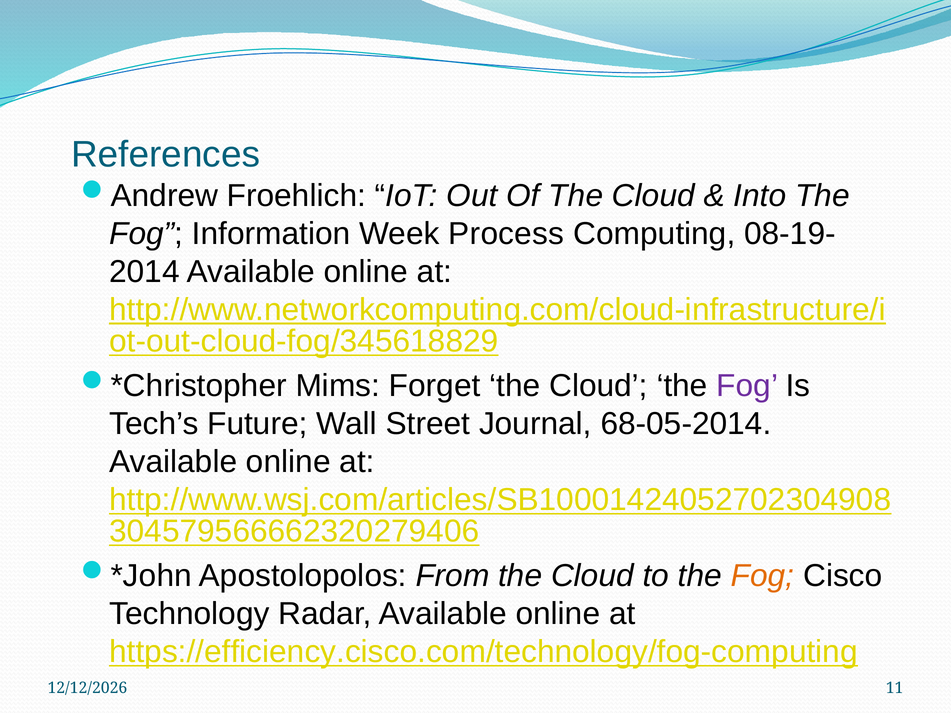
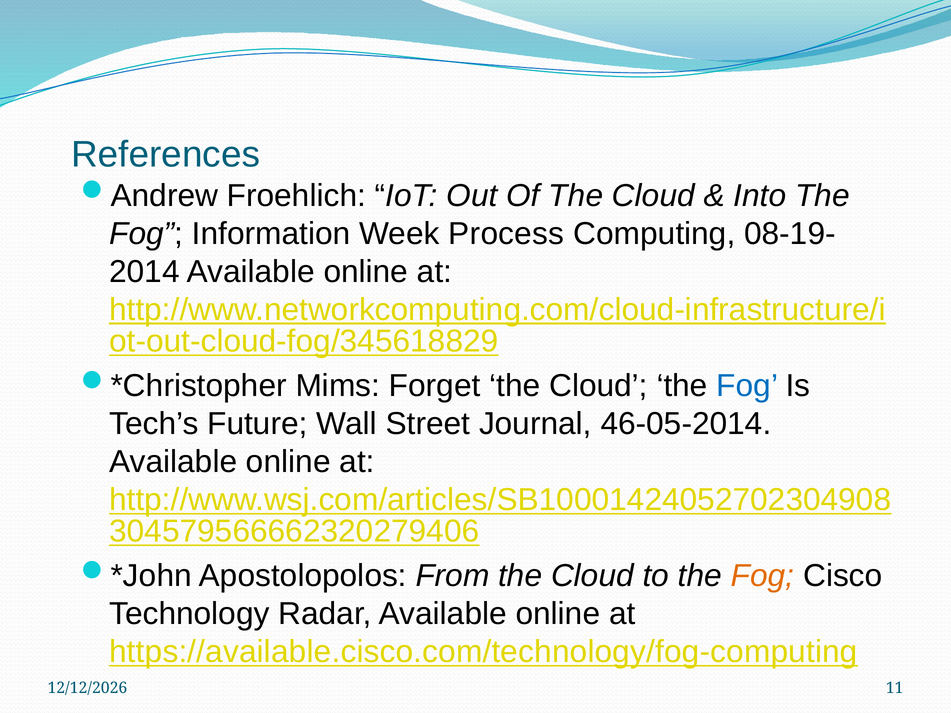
Fog colour: purple -> blue (747, 386)
68-05-2014: 68-05-2014 -> 46-05-2014 (686, 424)
https://efficiency.cisco.com/technology/fog-computing: https://efficiency.cisco.com/technology/fog-computing -> https://available.cisco.com/technology/fog-computing (483, 652)
